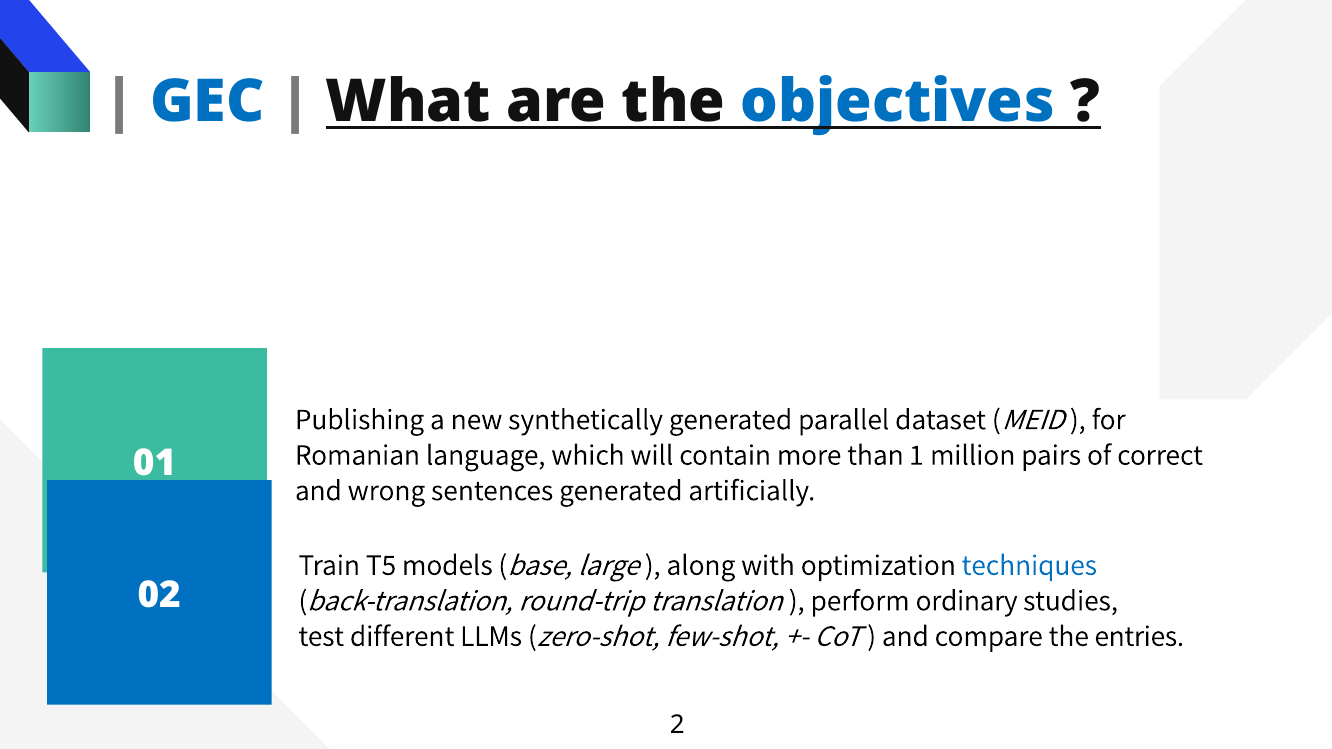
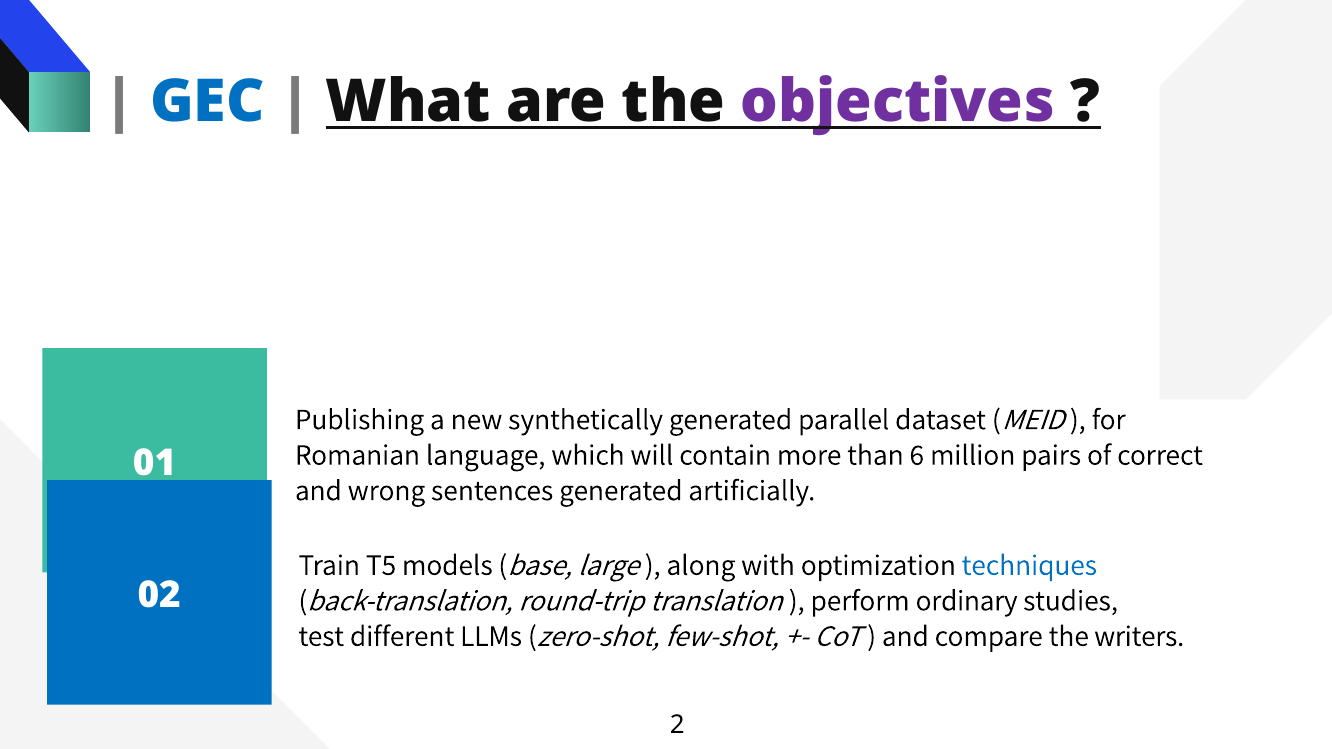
objectives colour: blue -> purple (898, 102)
1: 1 -> 6 (917, 455)
entries: entries -> writers (1139, 636)
